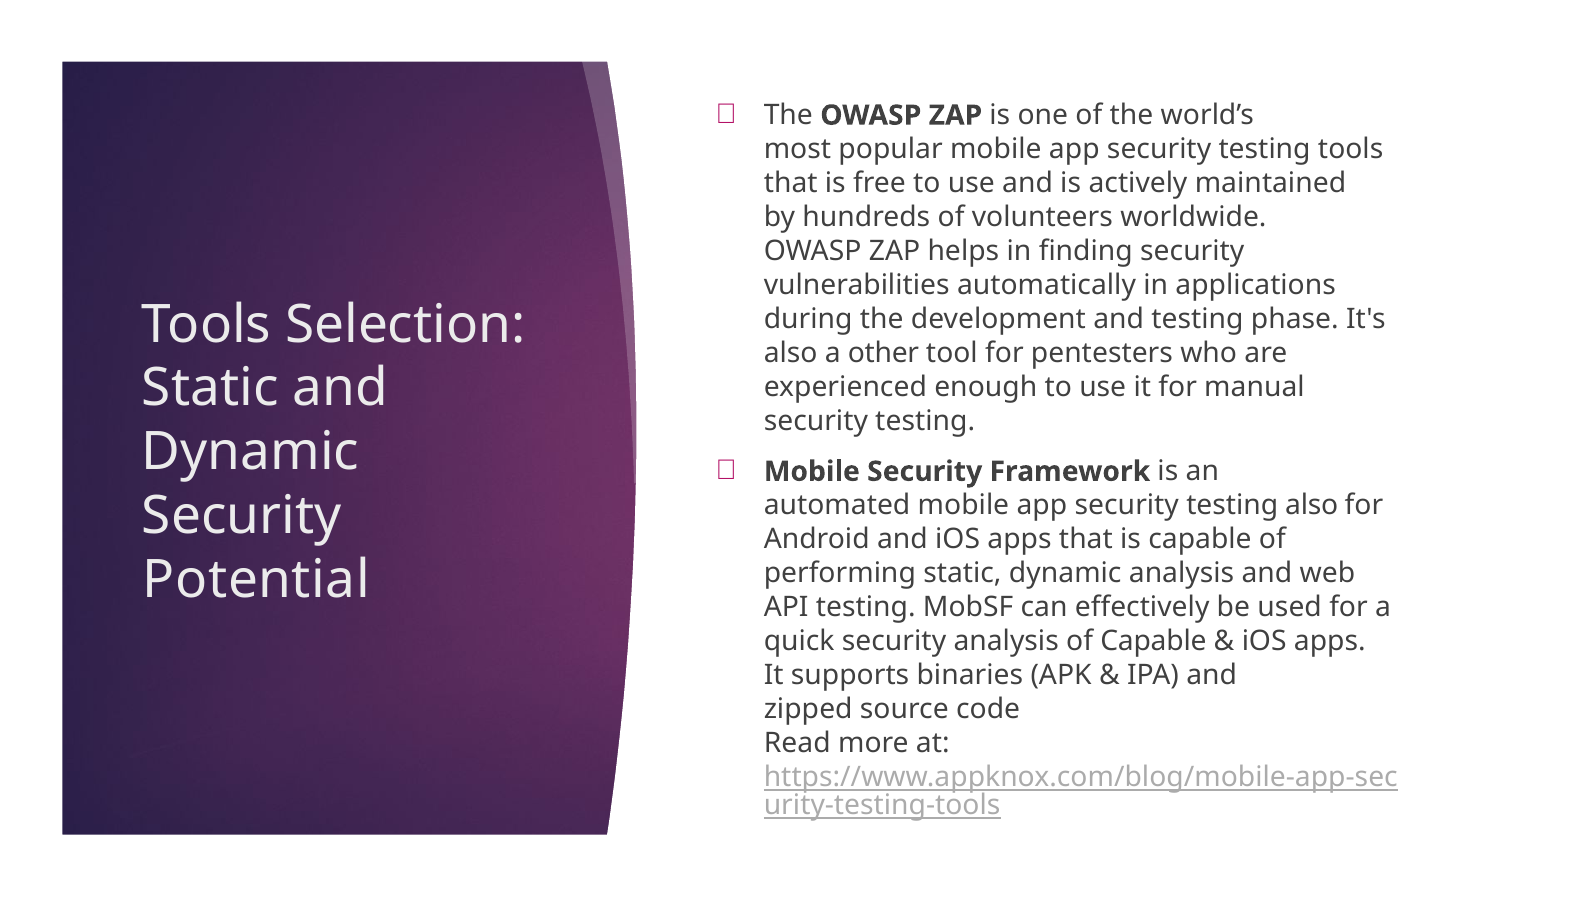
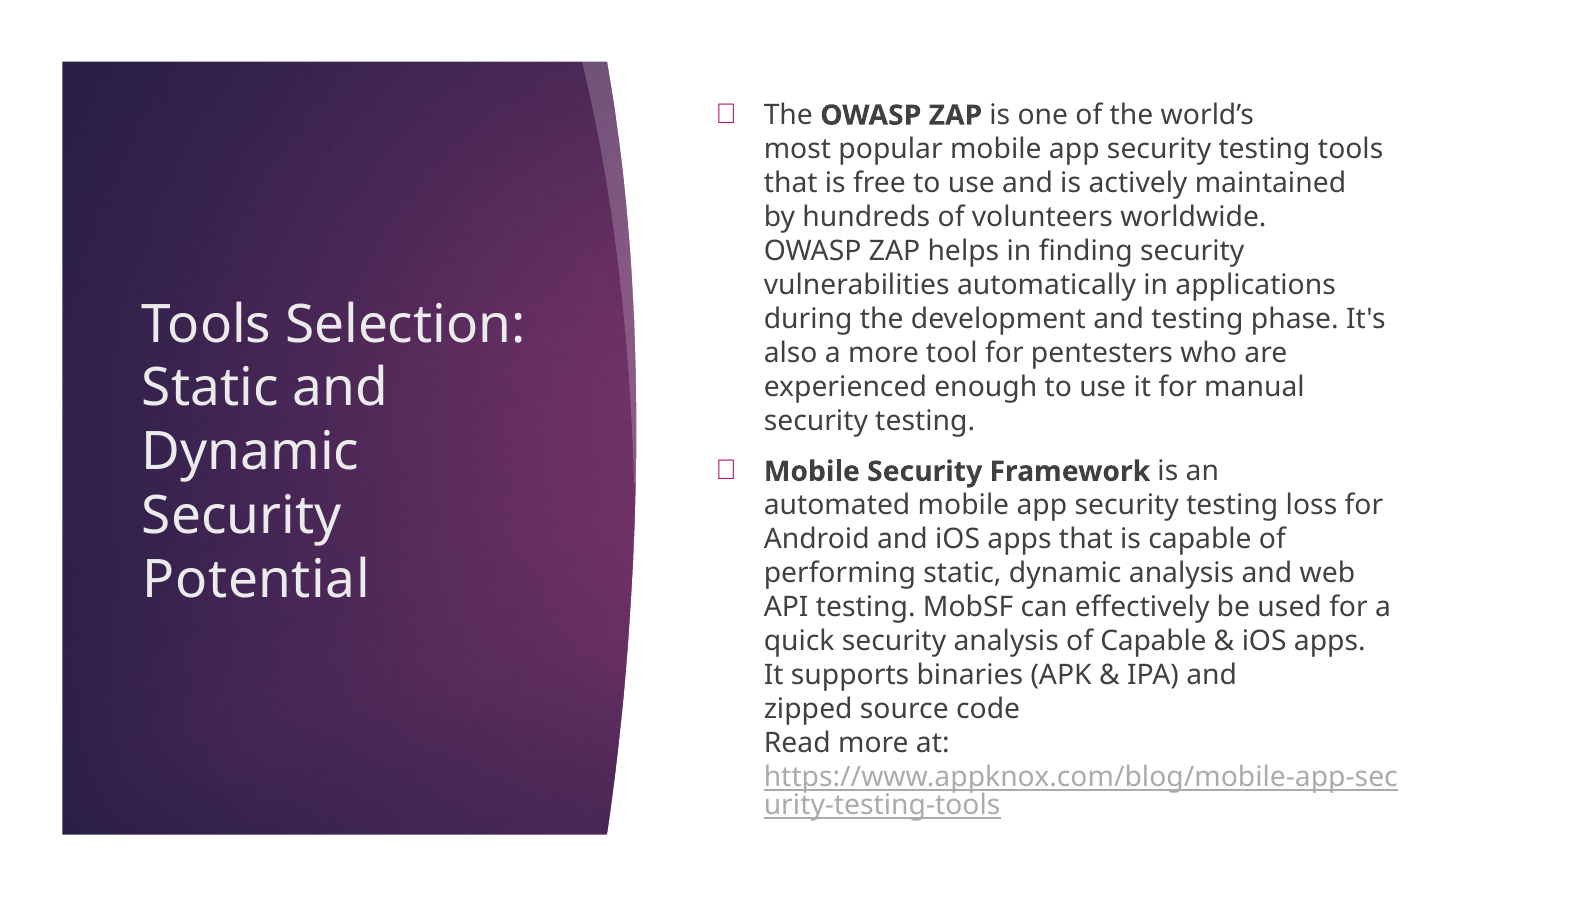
a other: other -> more (883, 353)
testing also: also -> loss (1312, 506)
